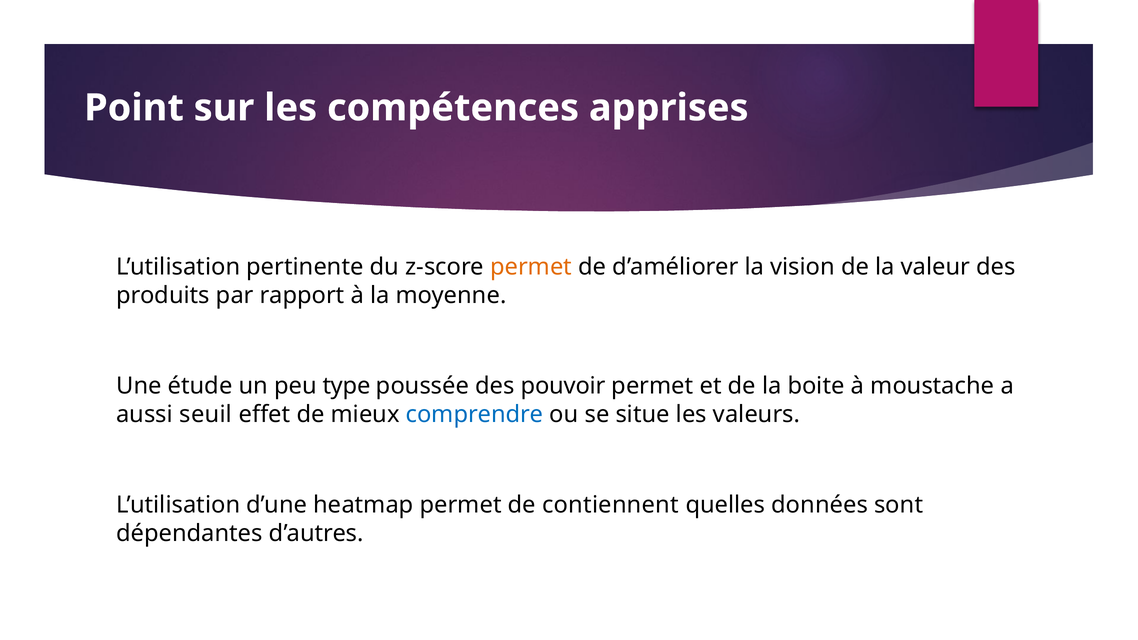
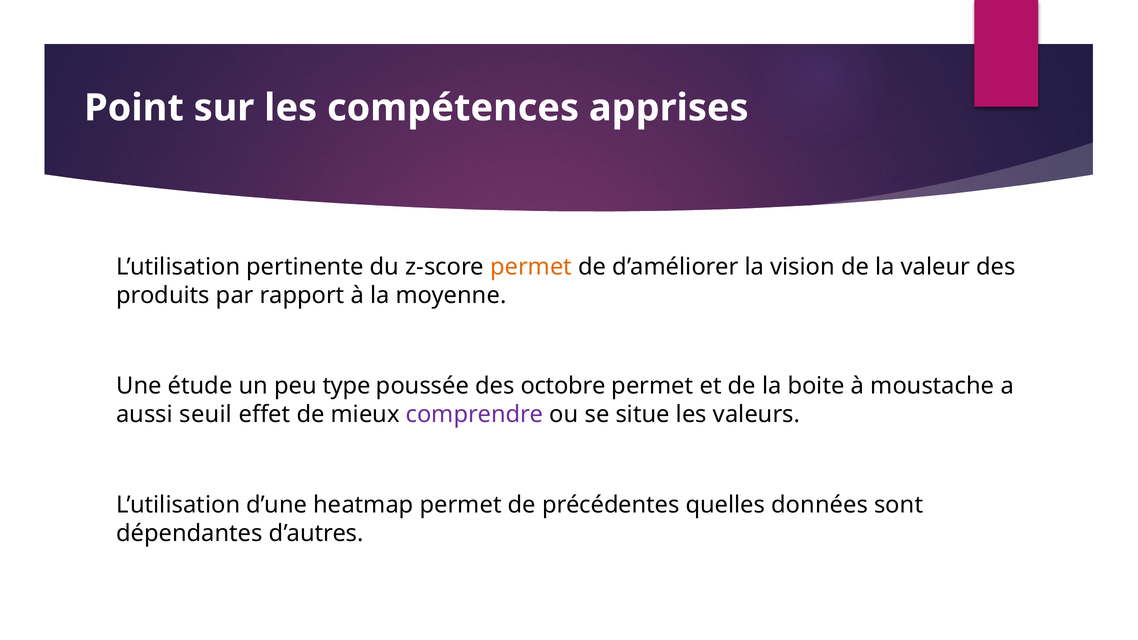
pouvoir: pouvoir -> octobre (563, 386)
comprendre colour: blue -> purple (475, 415)
contiennent: contiennent -> précédentes (611, 505)
